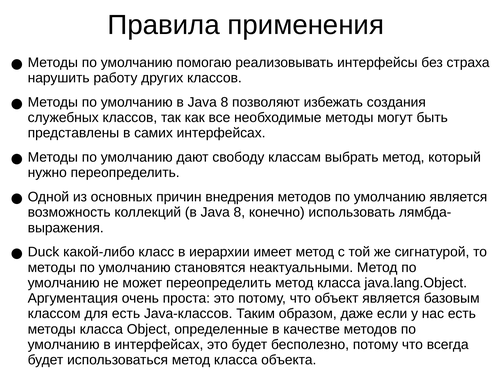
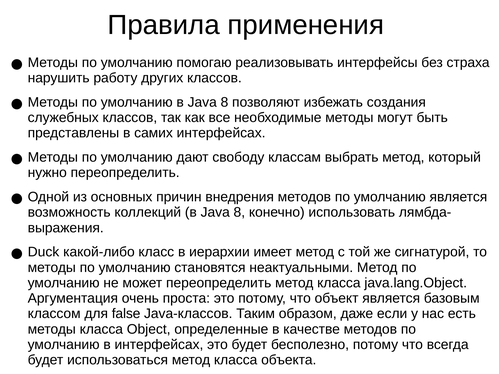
для есть: есть -> false (126, 314)
